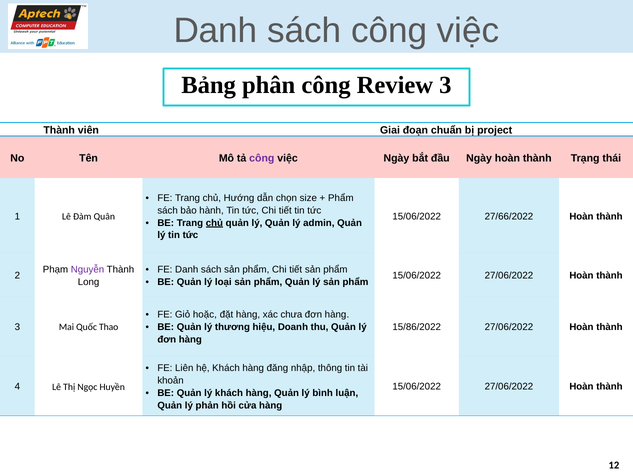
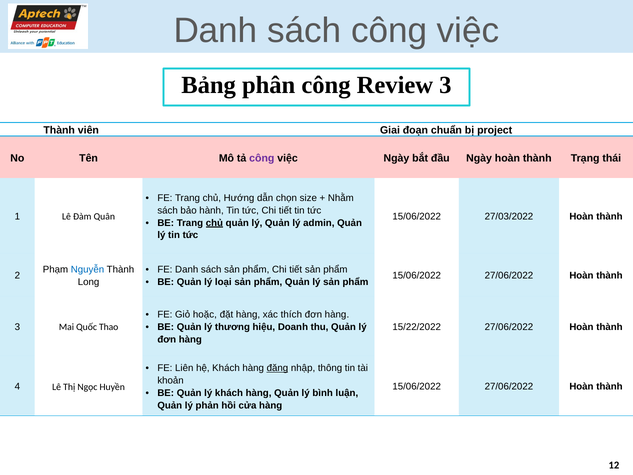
Phẩm: Phẩm -> Nhằm (341, 198)
27/66/2022: 27/66/2022 -> 27/03/2022 (509, 217)
Nguyễn colour: purple -> blue (87, 269)
chưa: chưa -> thích (291, 314)
15/86/2022: 15/86/2022 -> 15/22/2022 (417, 327)
đăng underline: none -> present (277, 368)
